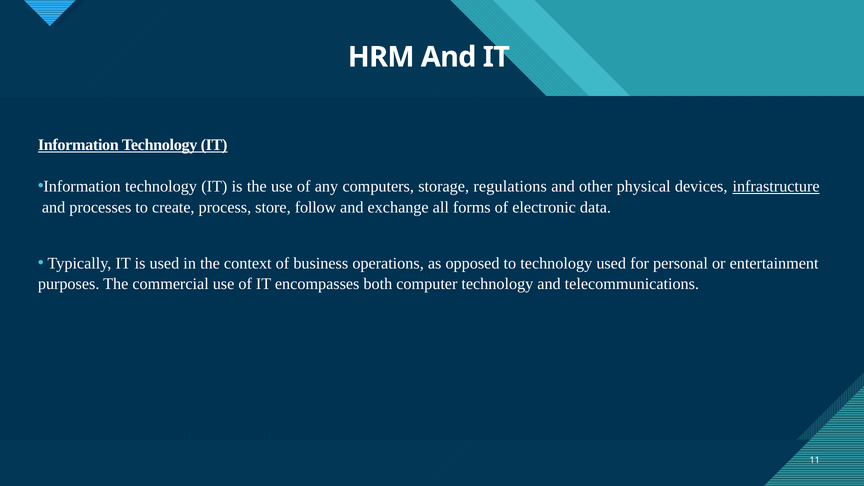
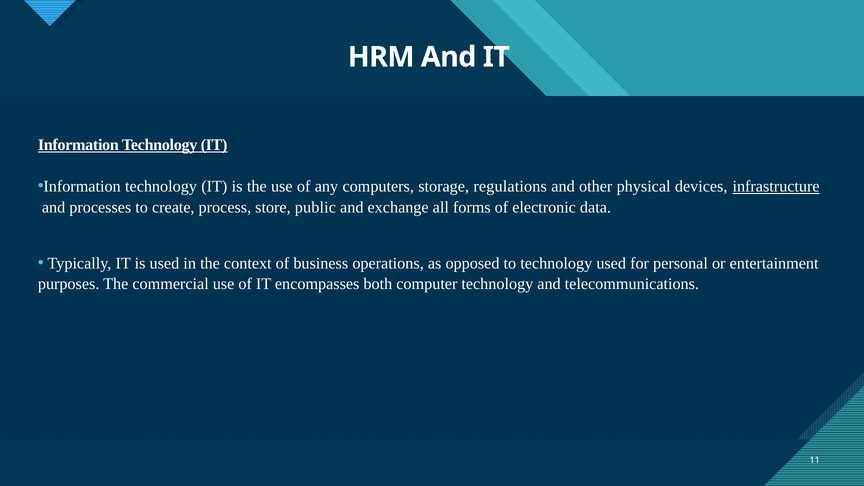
follow: follow -> public (315, 207)
